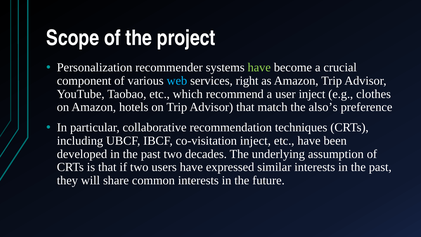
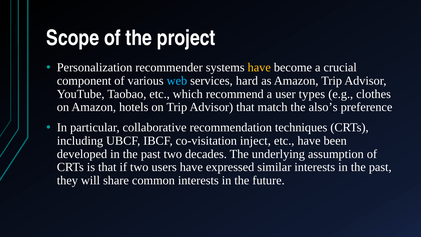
have colour: light green -> yellow (259, 67)
right: right -> hard (247, 81)
user inject: inject -> types (312, 94)
